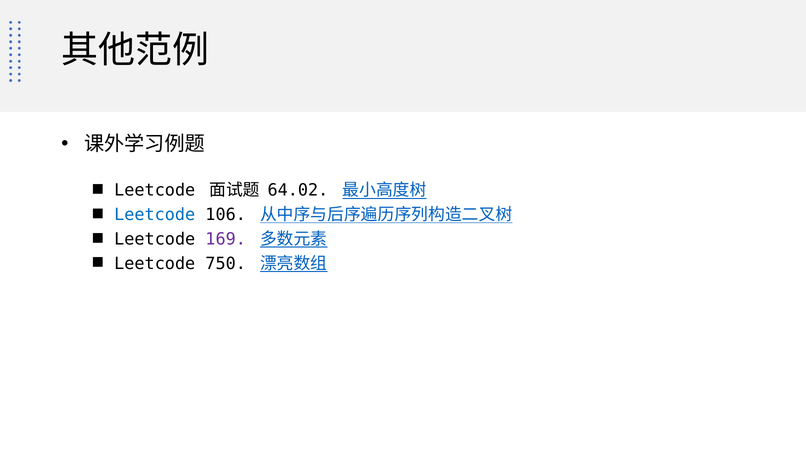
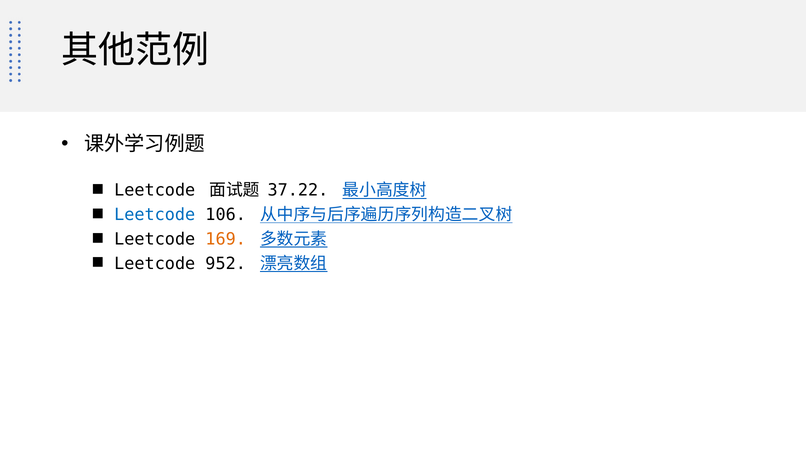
64.02: 64.02 -> 37.22 (298, 190)
169 colour: purple -> orange (226, 239)
750: 750 -> 952 (226, 263)
